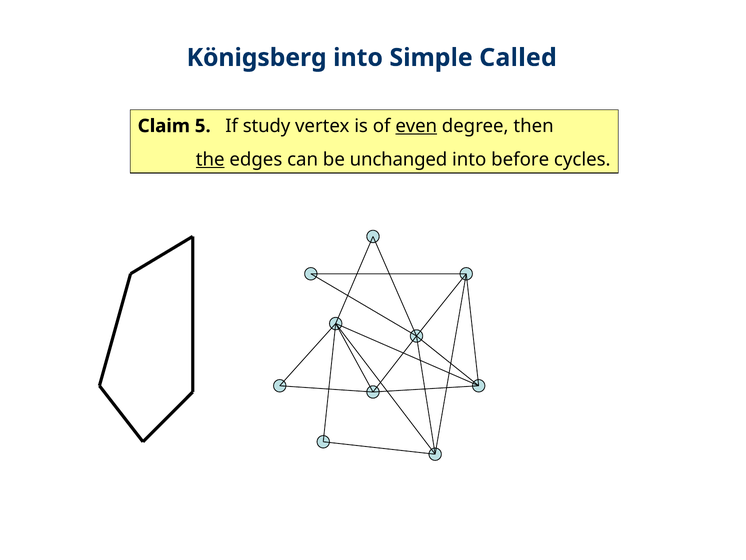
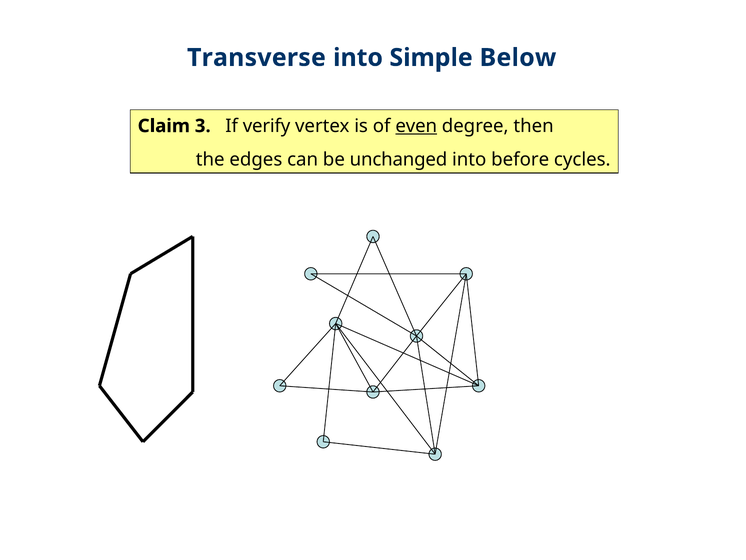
Königsberg: Königsberg -> Transverse (256, 58)
Called: Called -> Below (518, 58)
5: 5 -> 3 (203, 126)
study: study -> verify (267, 126)
the underline: present -> none (210, 159)
